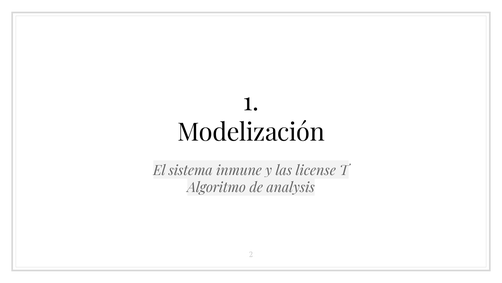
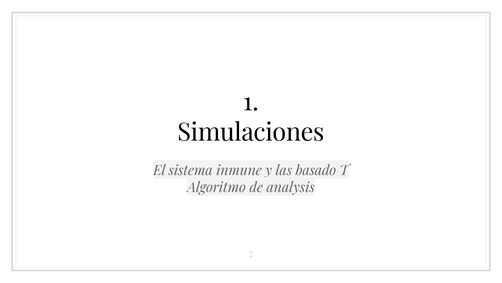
Modelización: Modelización -> Simulaciones (251, 132)
license: license -> basado (316, 170)
